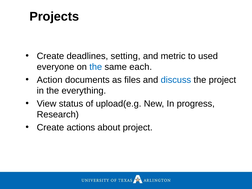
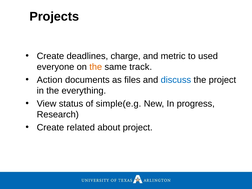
setting: setting -> charge (126, 56)
the colour: blue -> orange (96, 67)
each: each -> track (141, 67)
upload(e.g: upload(e.g -> simple(e.g (119, 104)
actions: actions -> related (81, 127)
